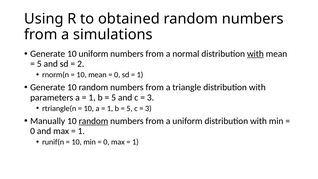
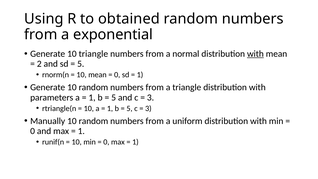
simulations: simulations -> exponential (113, 35)
10 uniform: uniform -> triangle (93, 54)
5: 5 -> 2 (39, 64)
2: 2 -> 5 (81, 64)
random underline: present -> none (93, 121)
